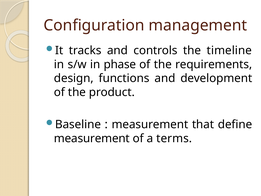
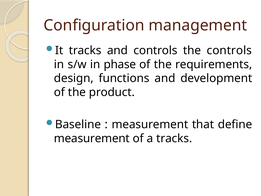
the timeline: timeline -> controls (229, 50)
a terms: terms -> tracks (174, 138)
